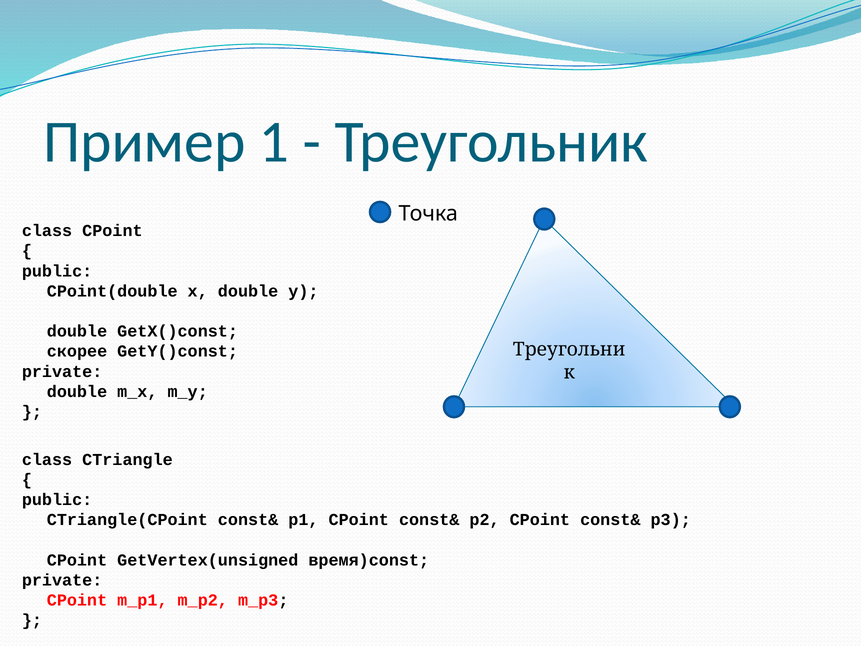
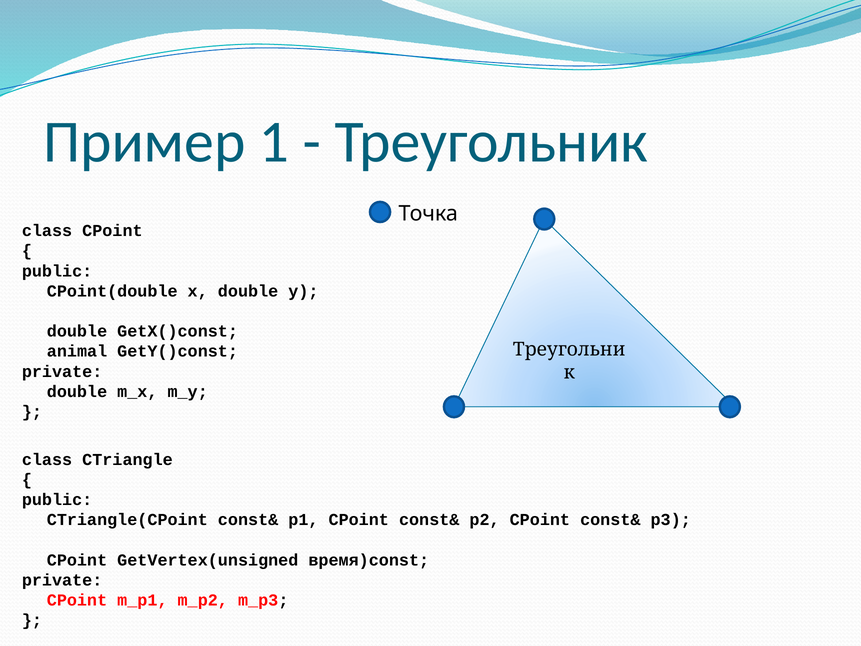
скорее: скорее -> animal (77, 351)
